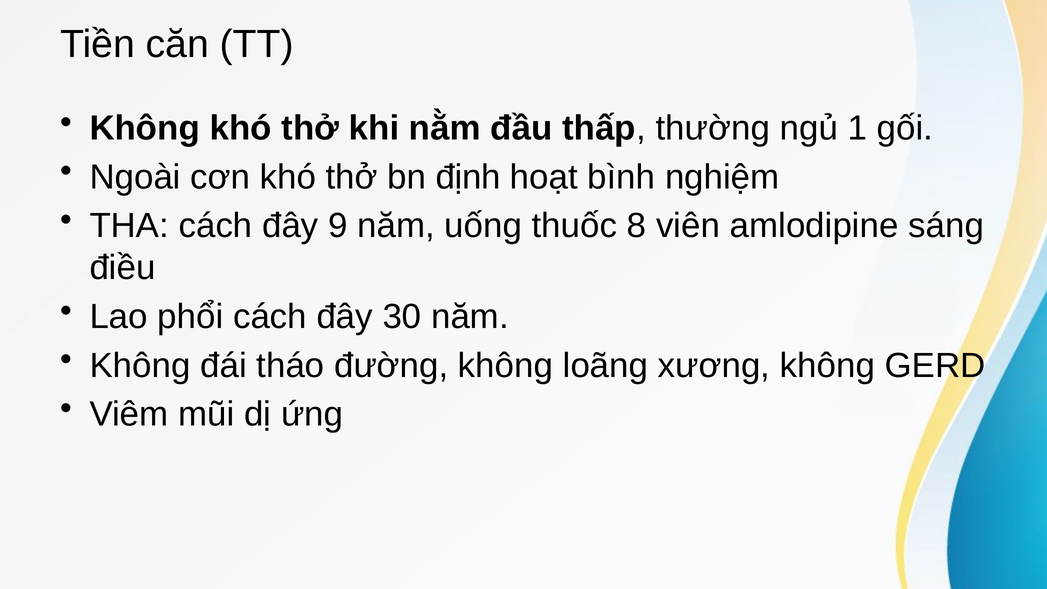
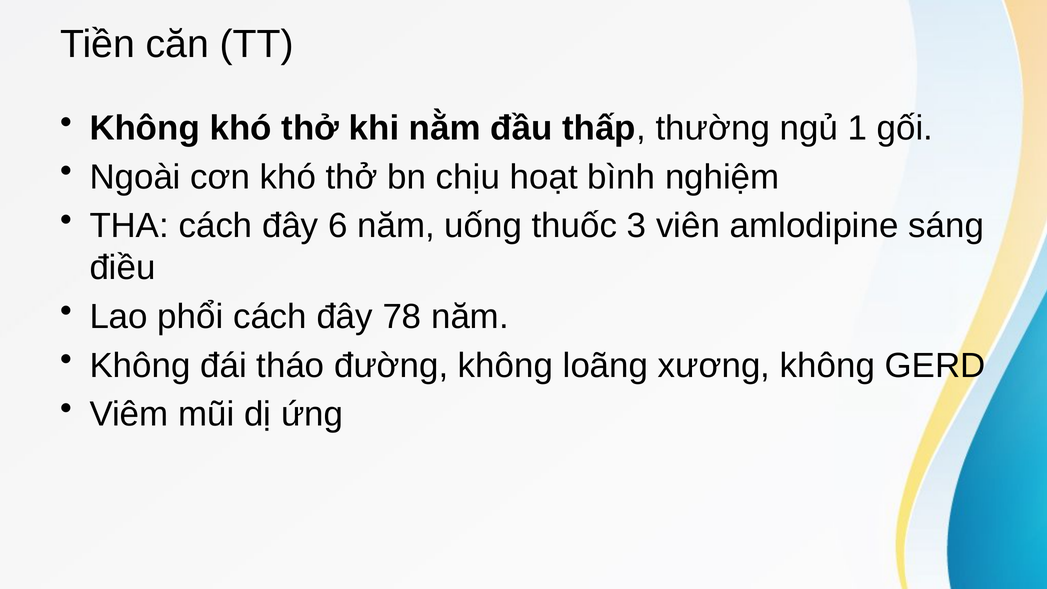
định: định -> chịu (468, 177)
9: 9 -> 6 (338, 226)
8: 8 -> 3 (637, 226)
30: 30 -> 78 (402, 317)
